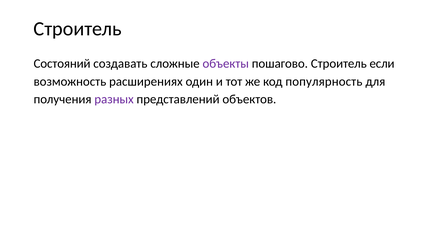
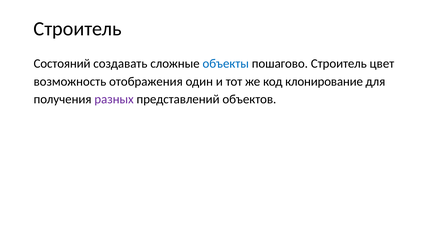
объекты colour: purple -> blue (226, 64)
если: если -> цвет (382, 64)
расширениях: расширениях -> отображения (146, 81)
популярность: популярность -> клонирование (324, 81)
